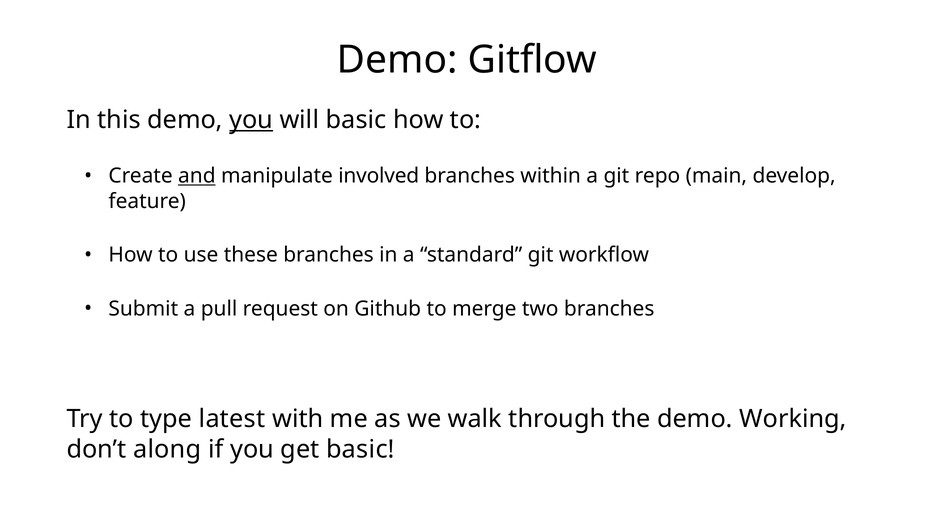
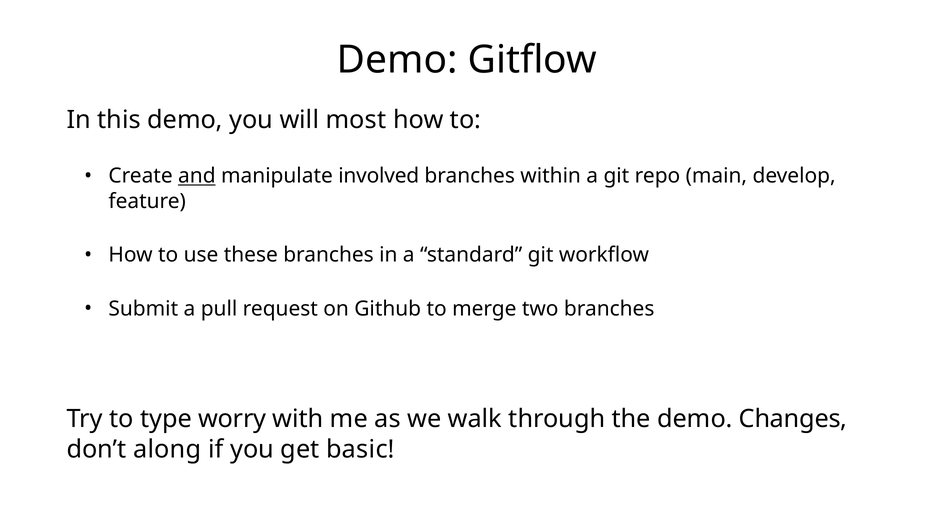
you underline: present -> none (251, 120)
will basic: basic -> most (356, 120)
latest: latest -> worry (232, 419)
Working: Working -> Changes (793, 419)
